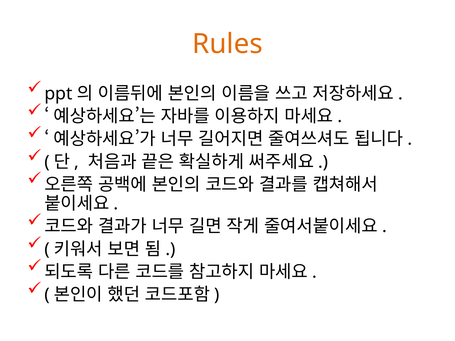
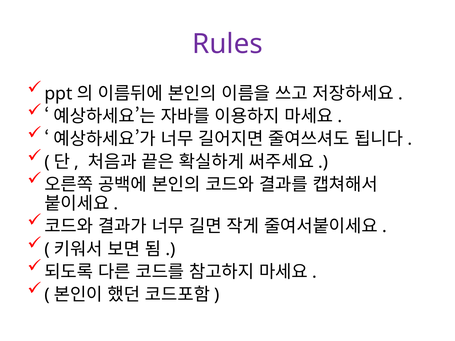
Rules colour: orange -> purple (227, 44)
